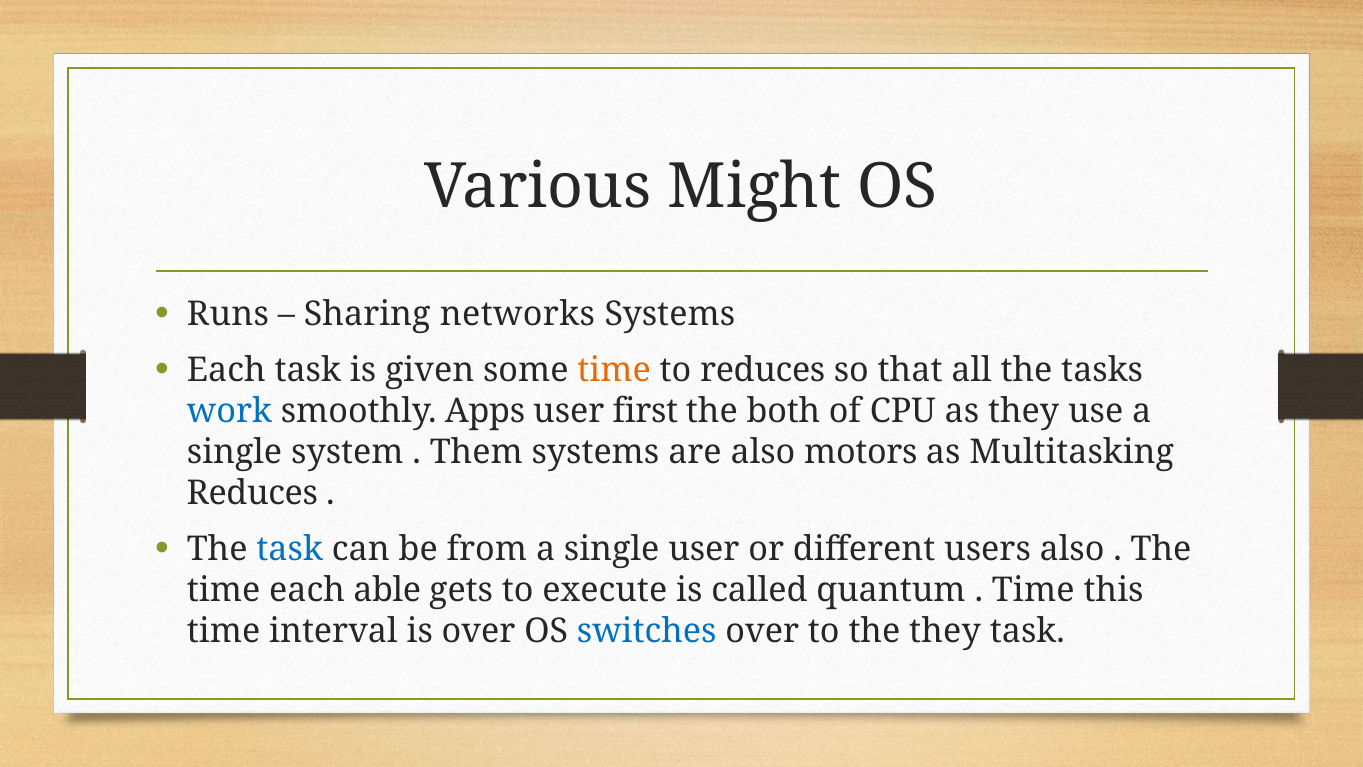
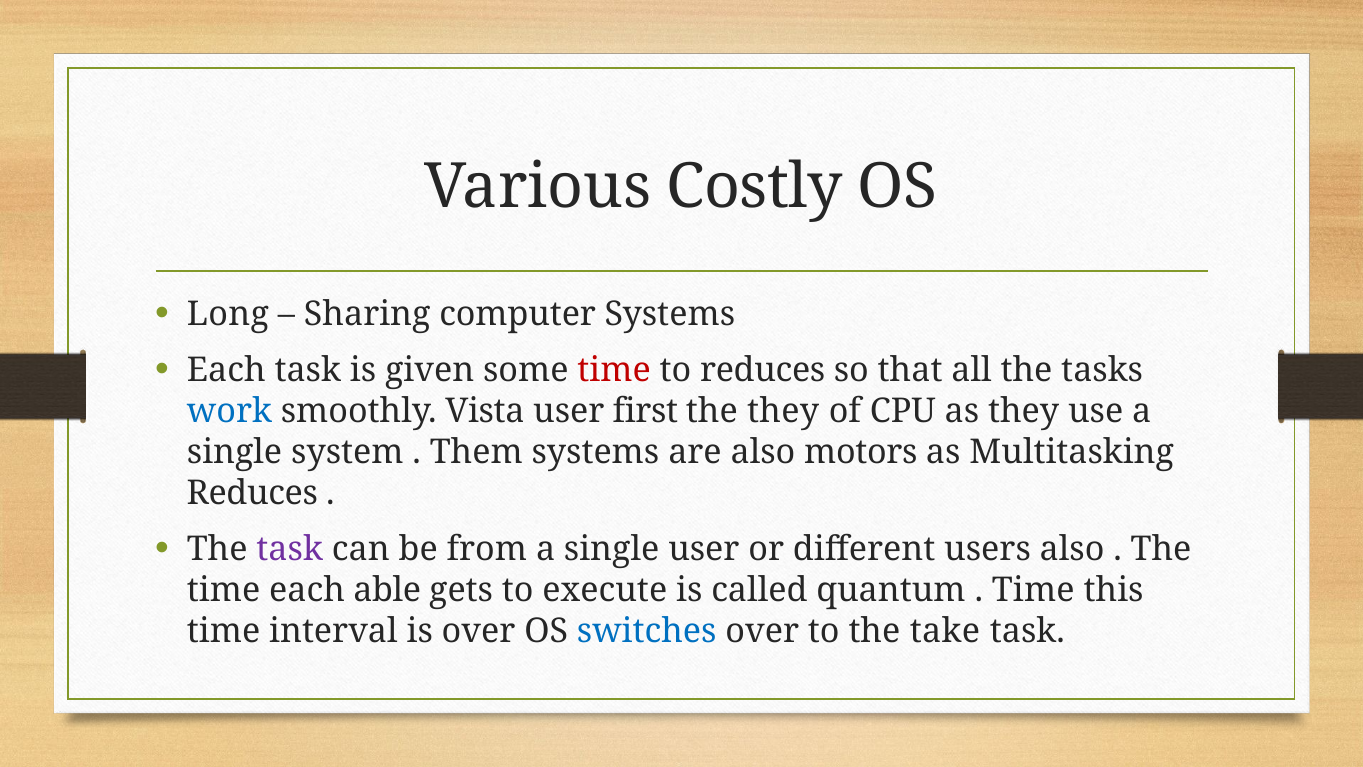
Might: Might -> Costly (755, 187)
Runs: Runs -> Long (228, 314)
networks: networks -> computer (518, 314)
time colour: orange -> red (614, 370)
Apps: Apps -> Vista (485, 411)
the both: both -> they (783, 411)
task colour: blue -> purple (290, 549)
the they: they -> take (945, 631)
